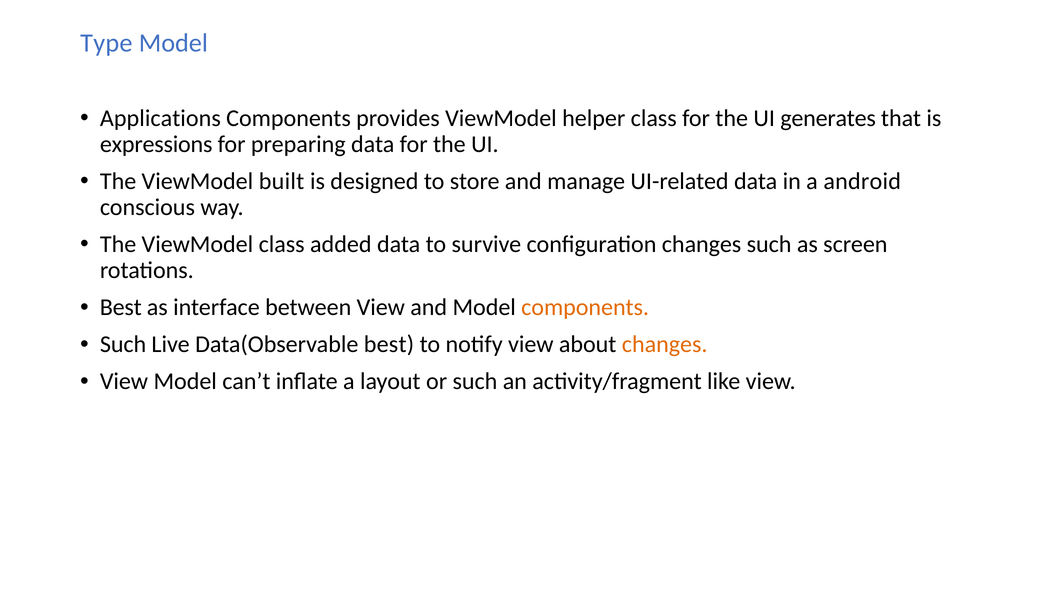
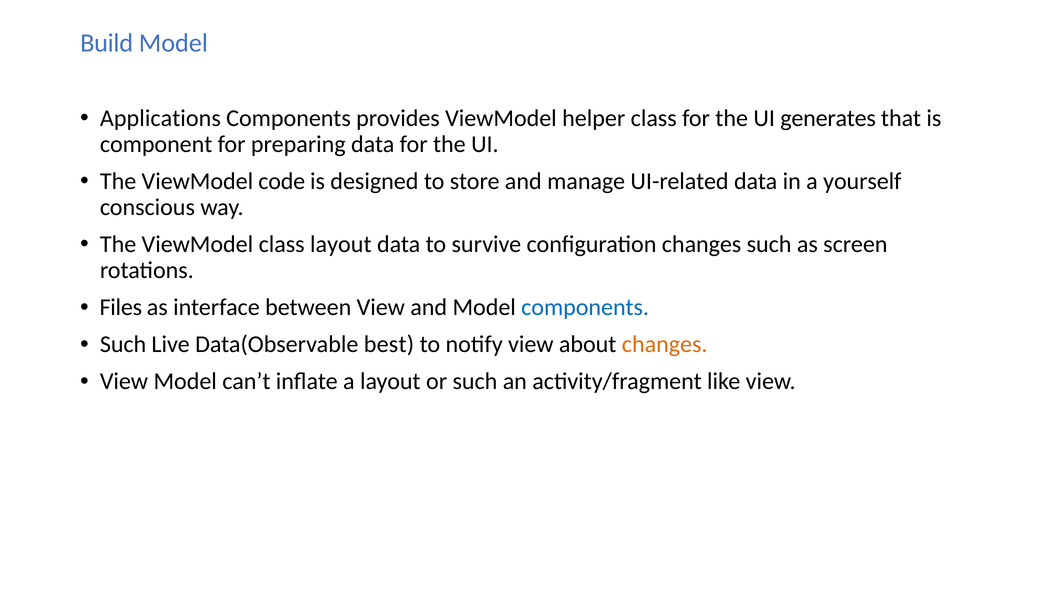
Type: Type -> Build (107, 43)
expressions: expressions -> component (156, 144)
built: built -> code (282, 181)
android: android -> yourself (862, 181)
class added: added -> layout (341, 244)
Best: Best -> Files (121, 307)
components colour: orange -> blue (585, 307)
